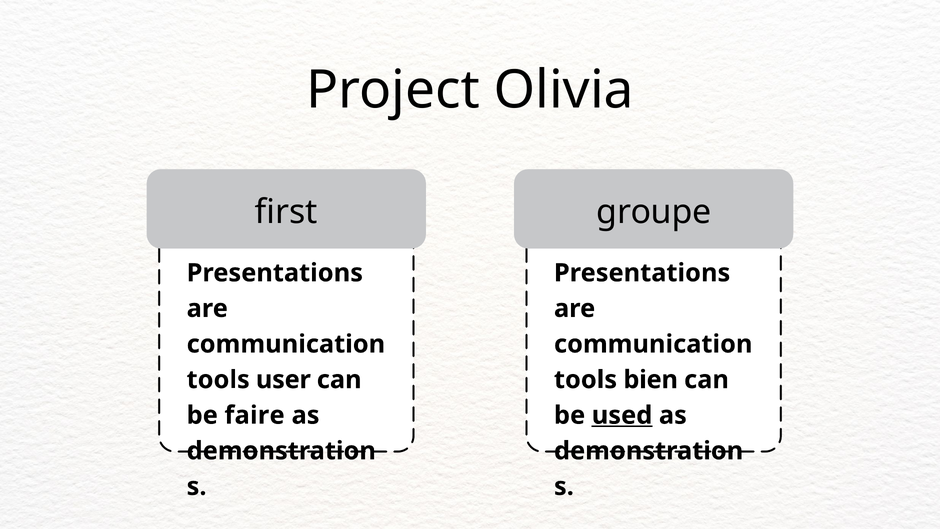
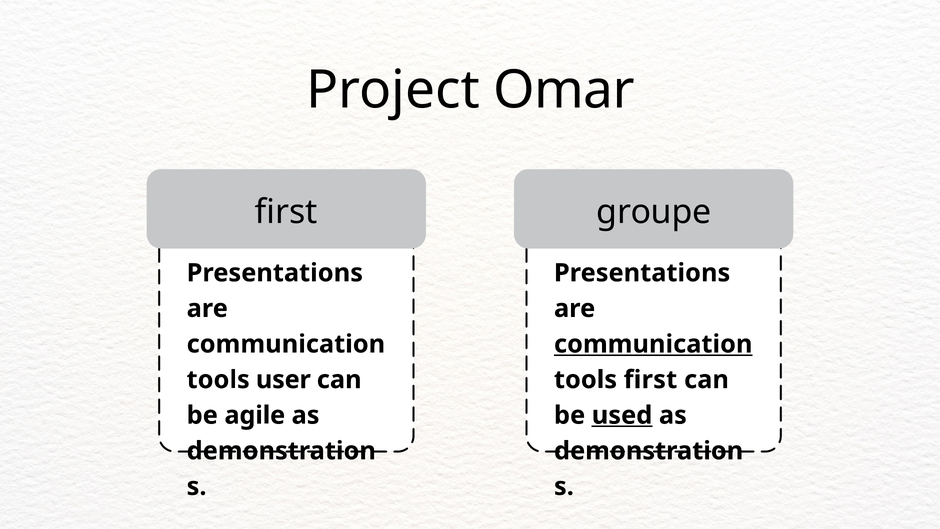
Olivia: Olivia -> Omar (564, 90)
communication underline: none -> present (653, 344)
tools bien: bien -> first (650, 380)
faire: faire -> agile (255, 415)
